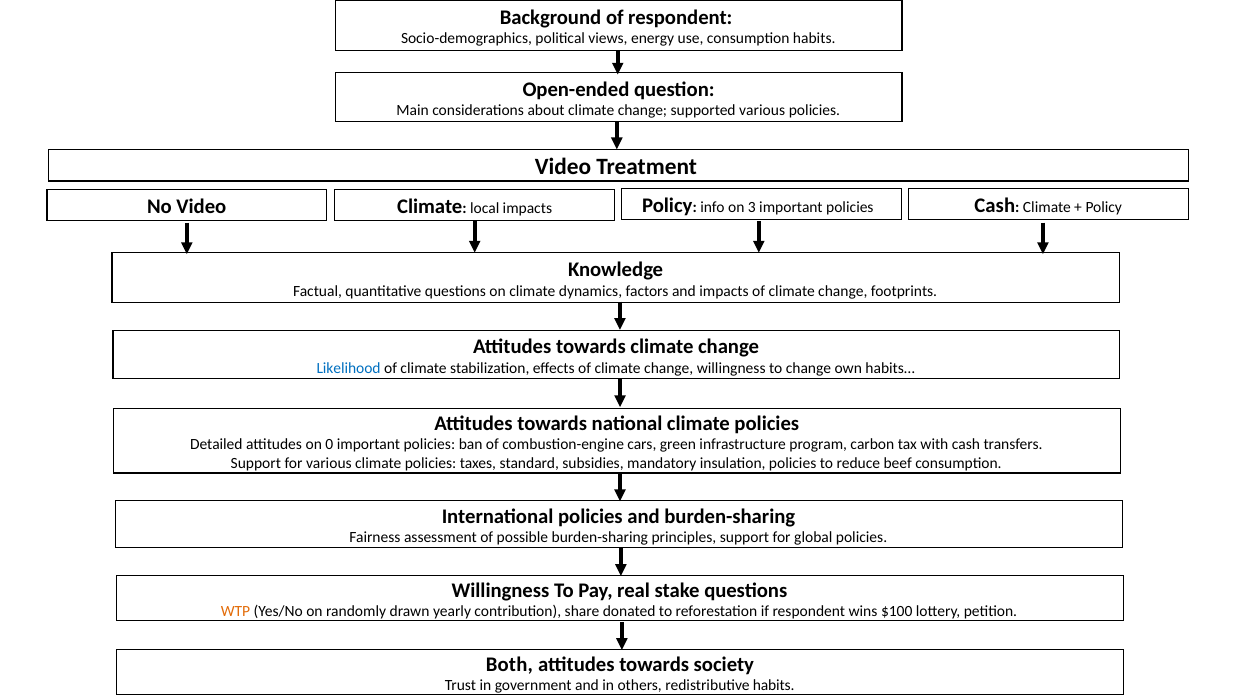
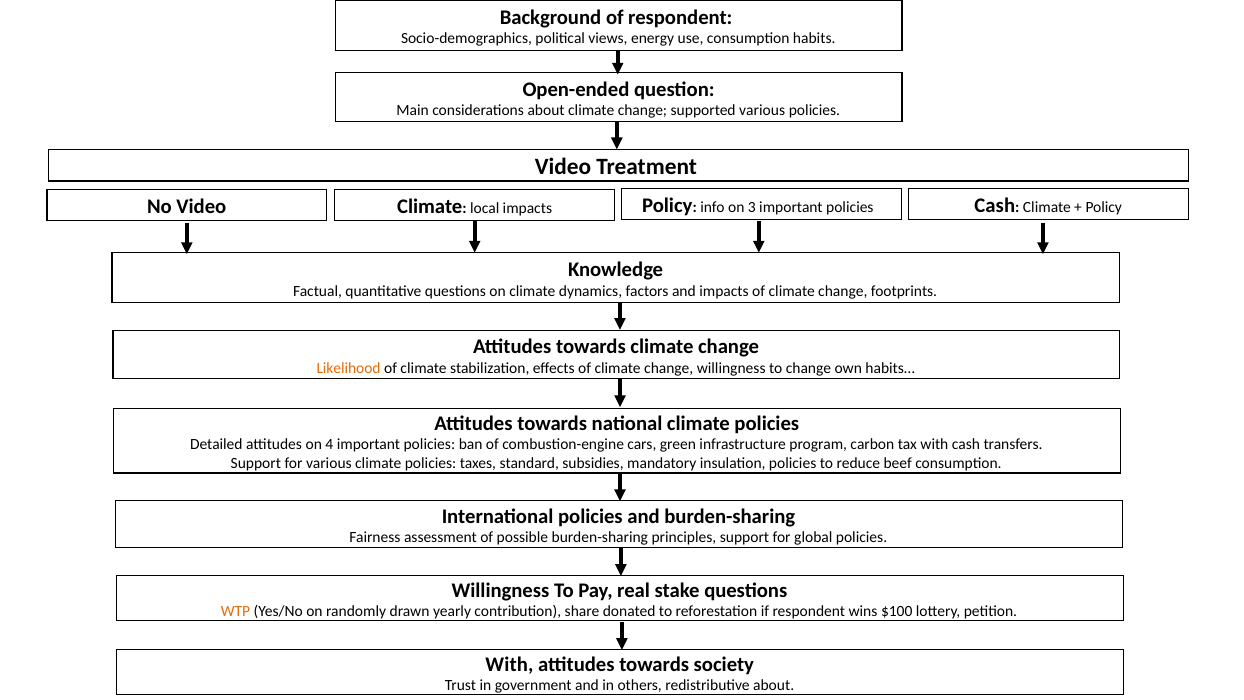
Likelihood colour: blue -> orange (349, 368)
0: 0 -> 4 (329, 445)
Both: Both -> With (509, 664)
redistributive habits: habits -> about (774, 685)
